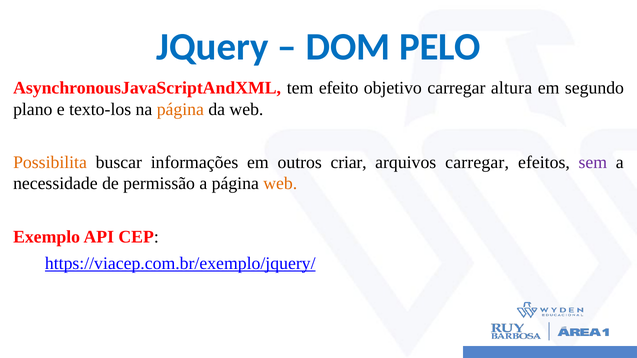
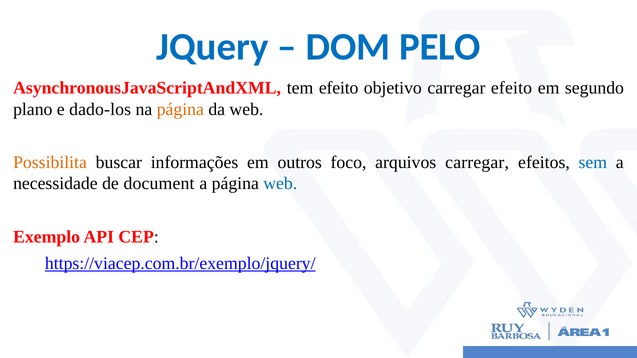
carregar altura: altura -> efeito (512, 88)
texto-los: texto-los -> dado-los (100, 109)
criar: criar -> foco (349, 163)
sem colour: purple -> blue (593, 163)
permissão: permissão -> document (159, 184)
web colour: orange -> blue (280, 184)
